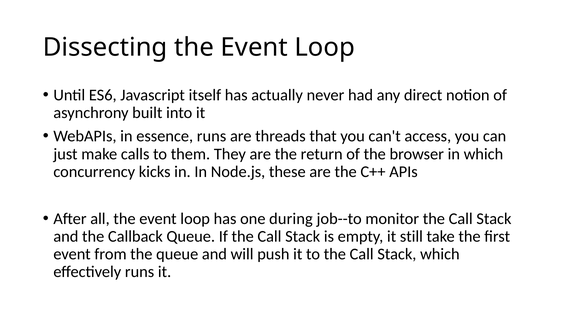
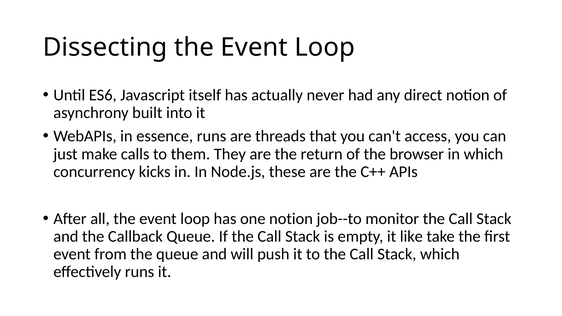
one during: during -> notion (291, 219)
still: still -> like (411, 237)
